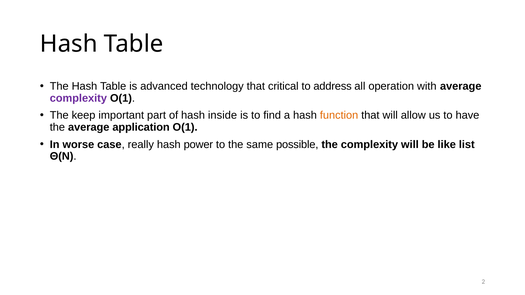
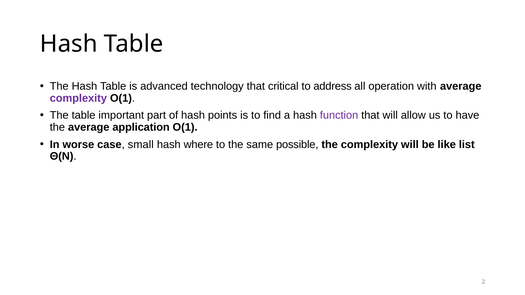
The keep: keep -> table (84, 115)
inside: inside -> points (223, 115)
function colour: orange -> purple (339, 115)
really: really -> small (141, 145)
power: power -> where (198, 145)
